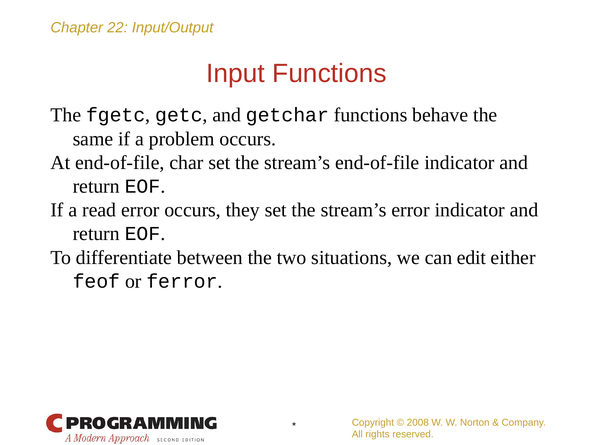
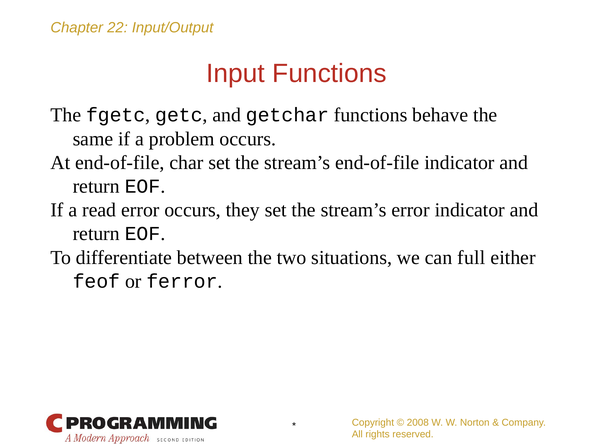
edit: edit -> full (471, 257)
